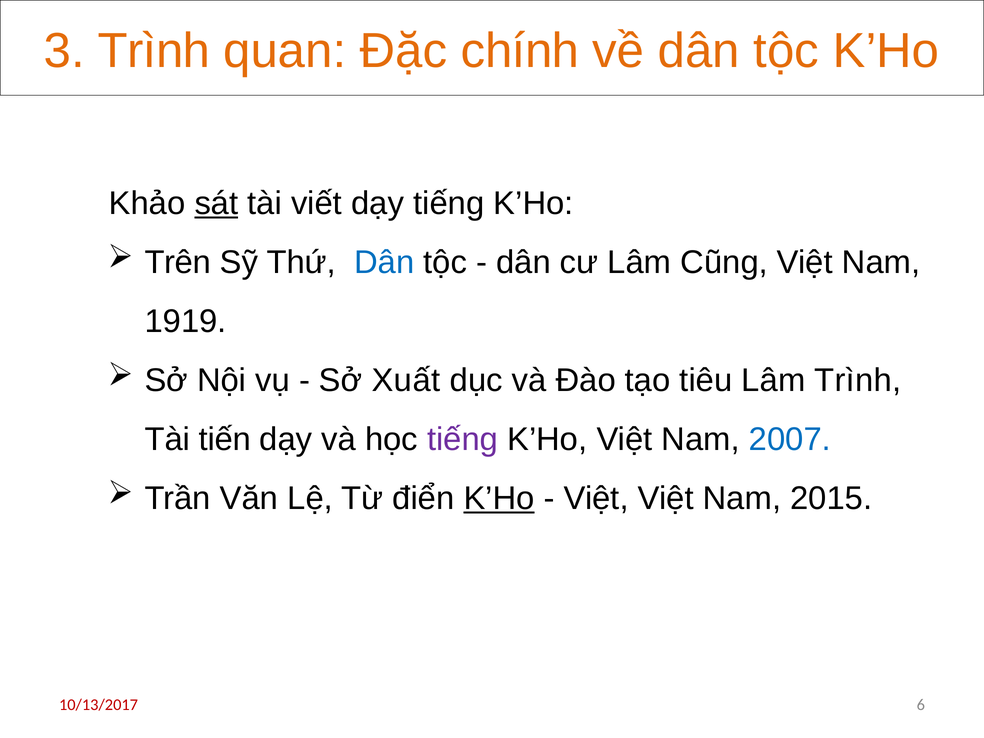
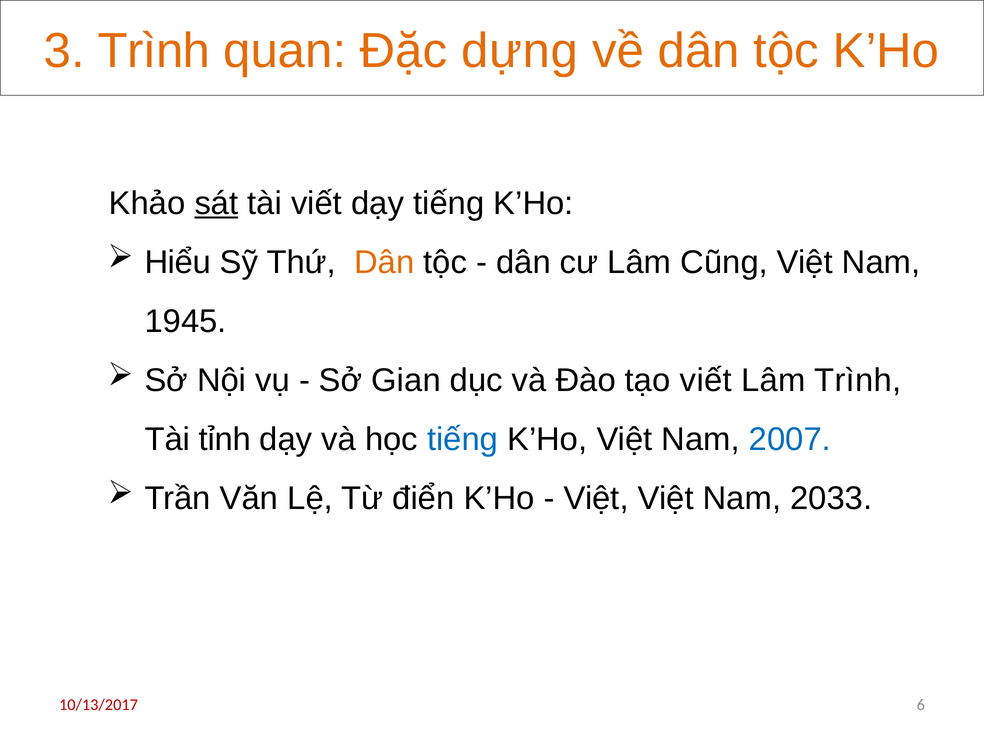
chính: chính -> dựng (520, 51)
Trên: Trên -> Hiểu (178, 262)
Dân colour: blue -> orange (384, 262)
1919: 1919 -> 1945 (186, 321)
Xuất: Xuất -> Gian (406, 380)
tạo tiêu: tiêu -> viết (706, 380)
tiến: tiến -> tỉnh (225, 439)
tiếng colour: purple -> blue (463, 439)
K’Ho underline: present -> none (499, 498)
2015: 2015 -> 2033 (831, 498)
